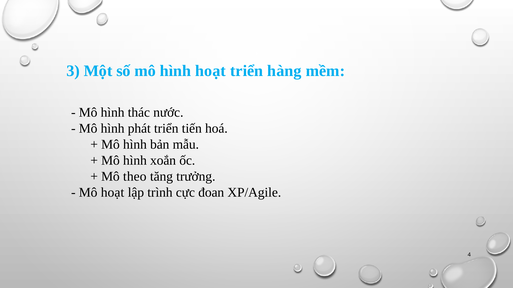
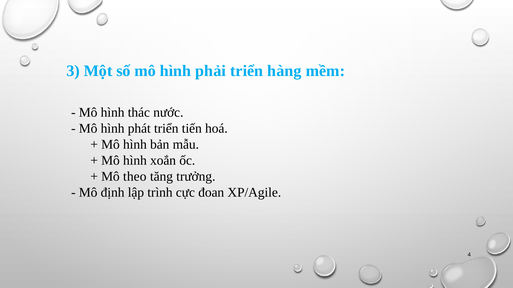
hình hoạt: hoạt -> phải (211, 71)
Mô hoạt: hoạt -> định (113, 193)
